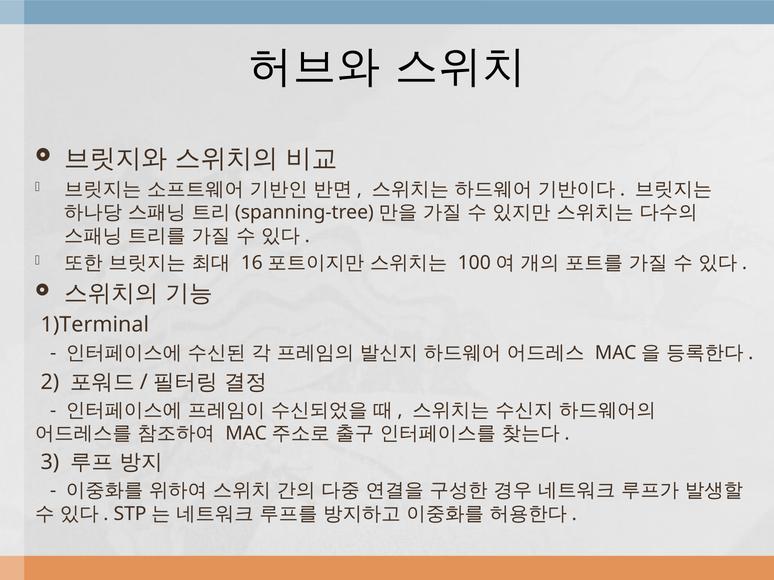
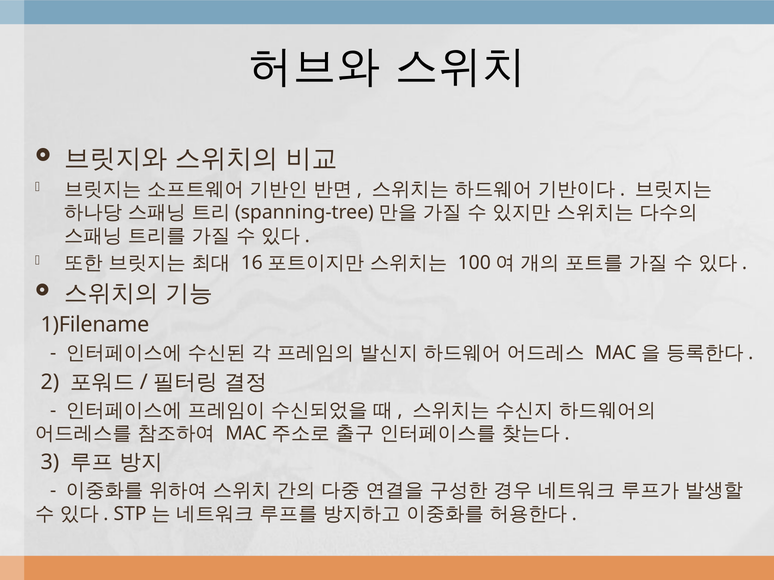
1)Terminal: 1)Terminal -> 1)Filename (95, 325)
